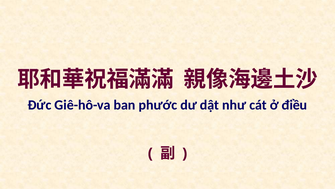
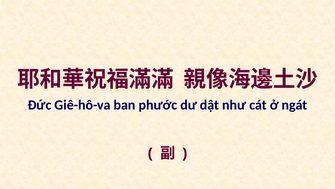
điều: điều -> ngát (294, 105)
